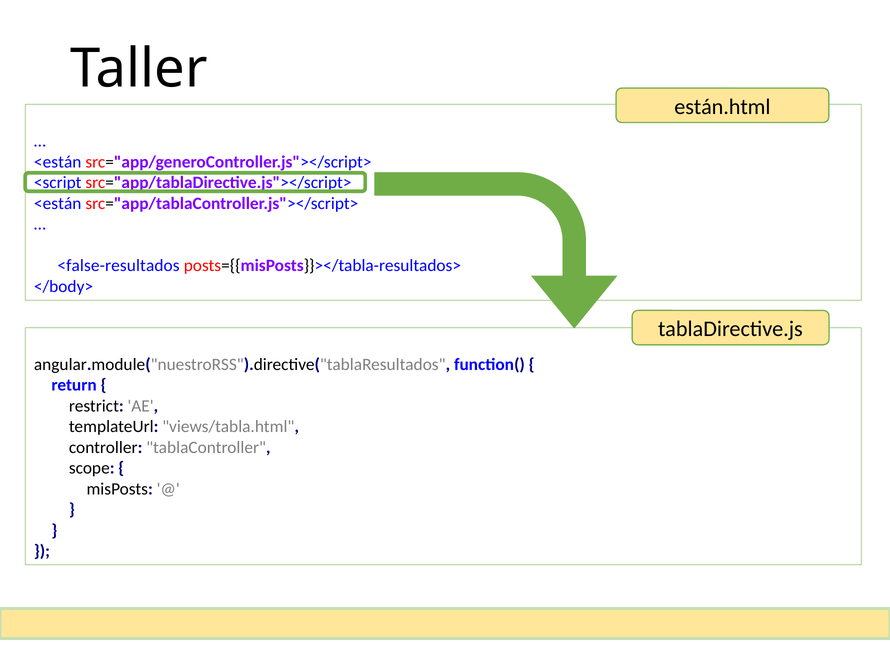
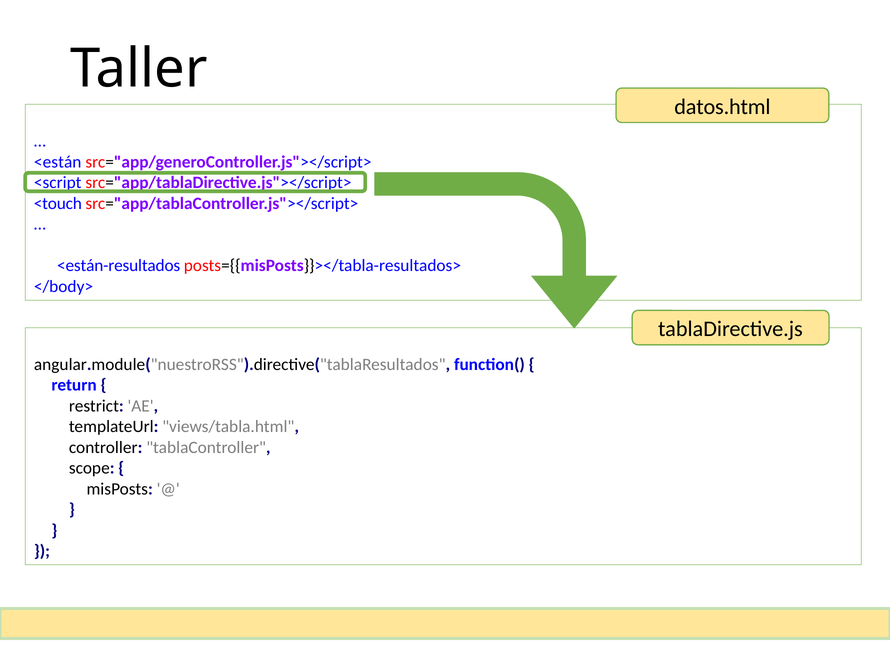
están.html: están.html -> datos.html (722, 107)
<están: <están -> <touch (58, 204)
<false-resultados: <false-resultados -> <están-resultados (119, 266)
